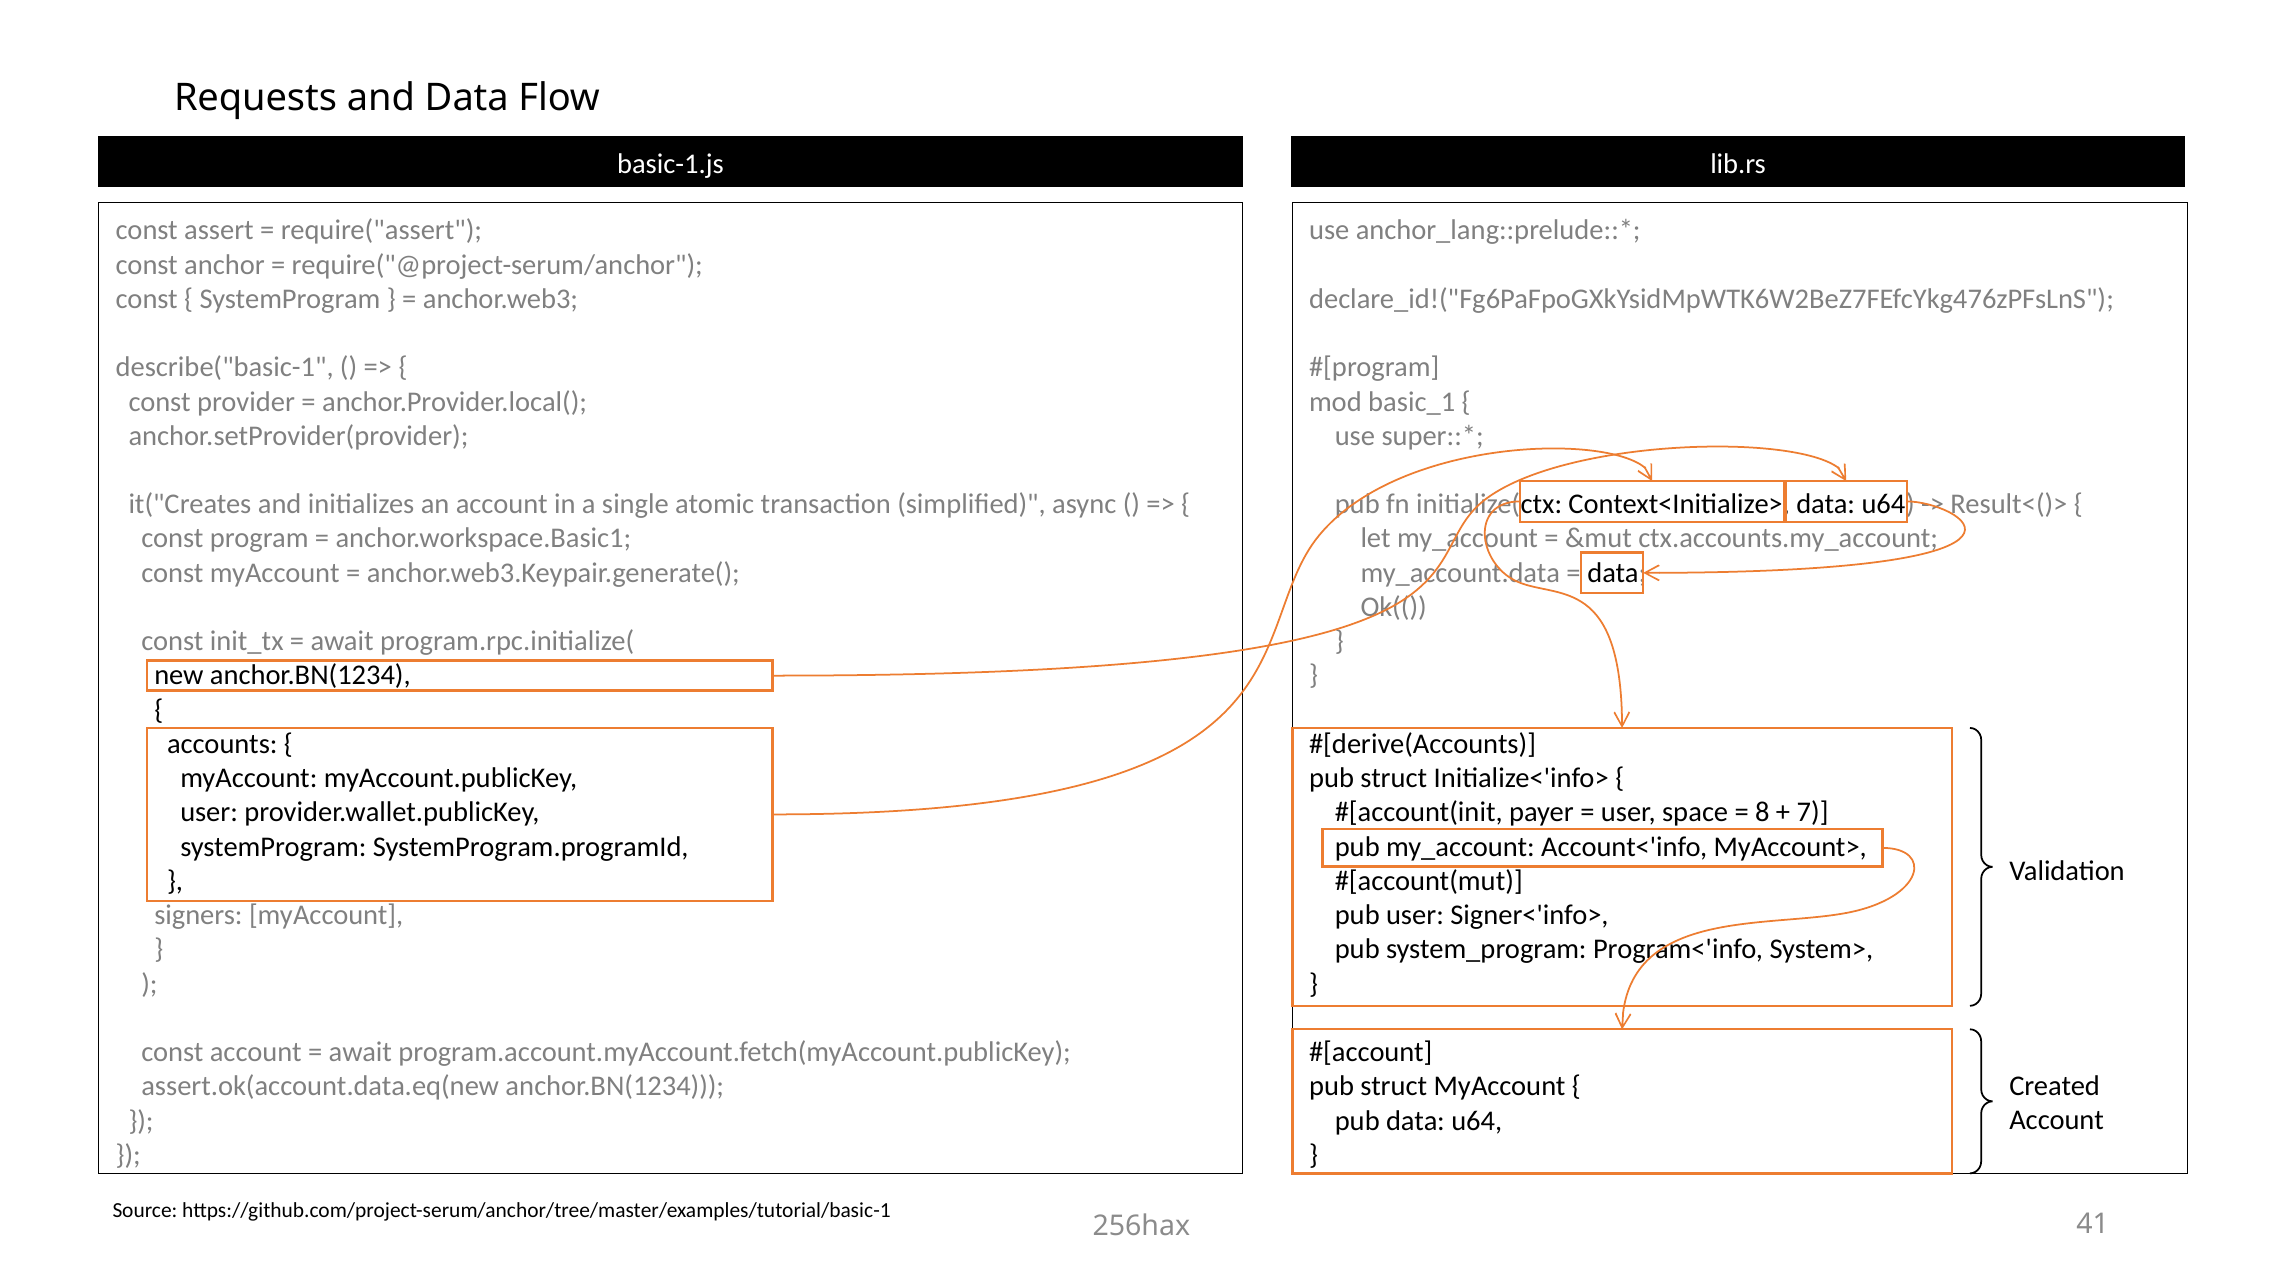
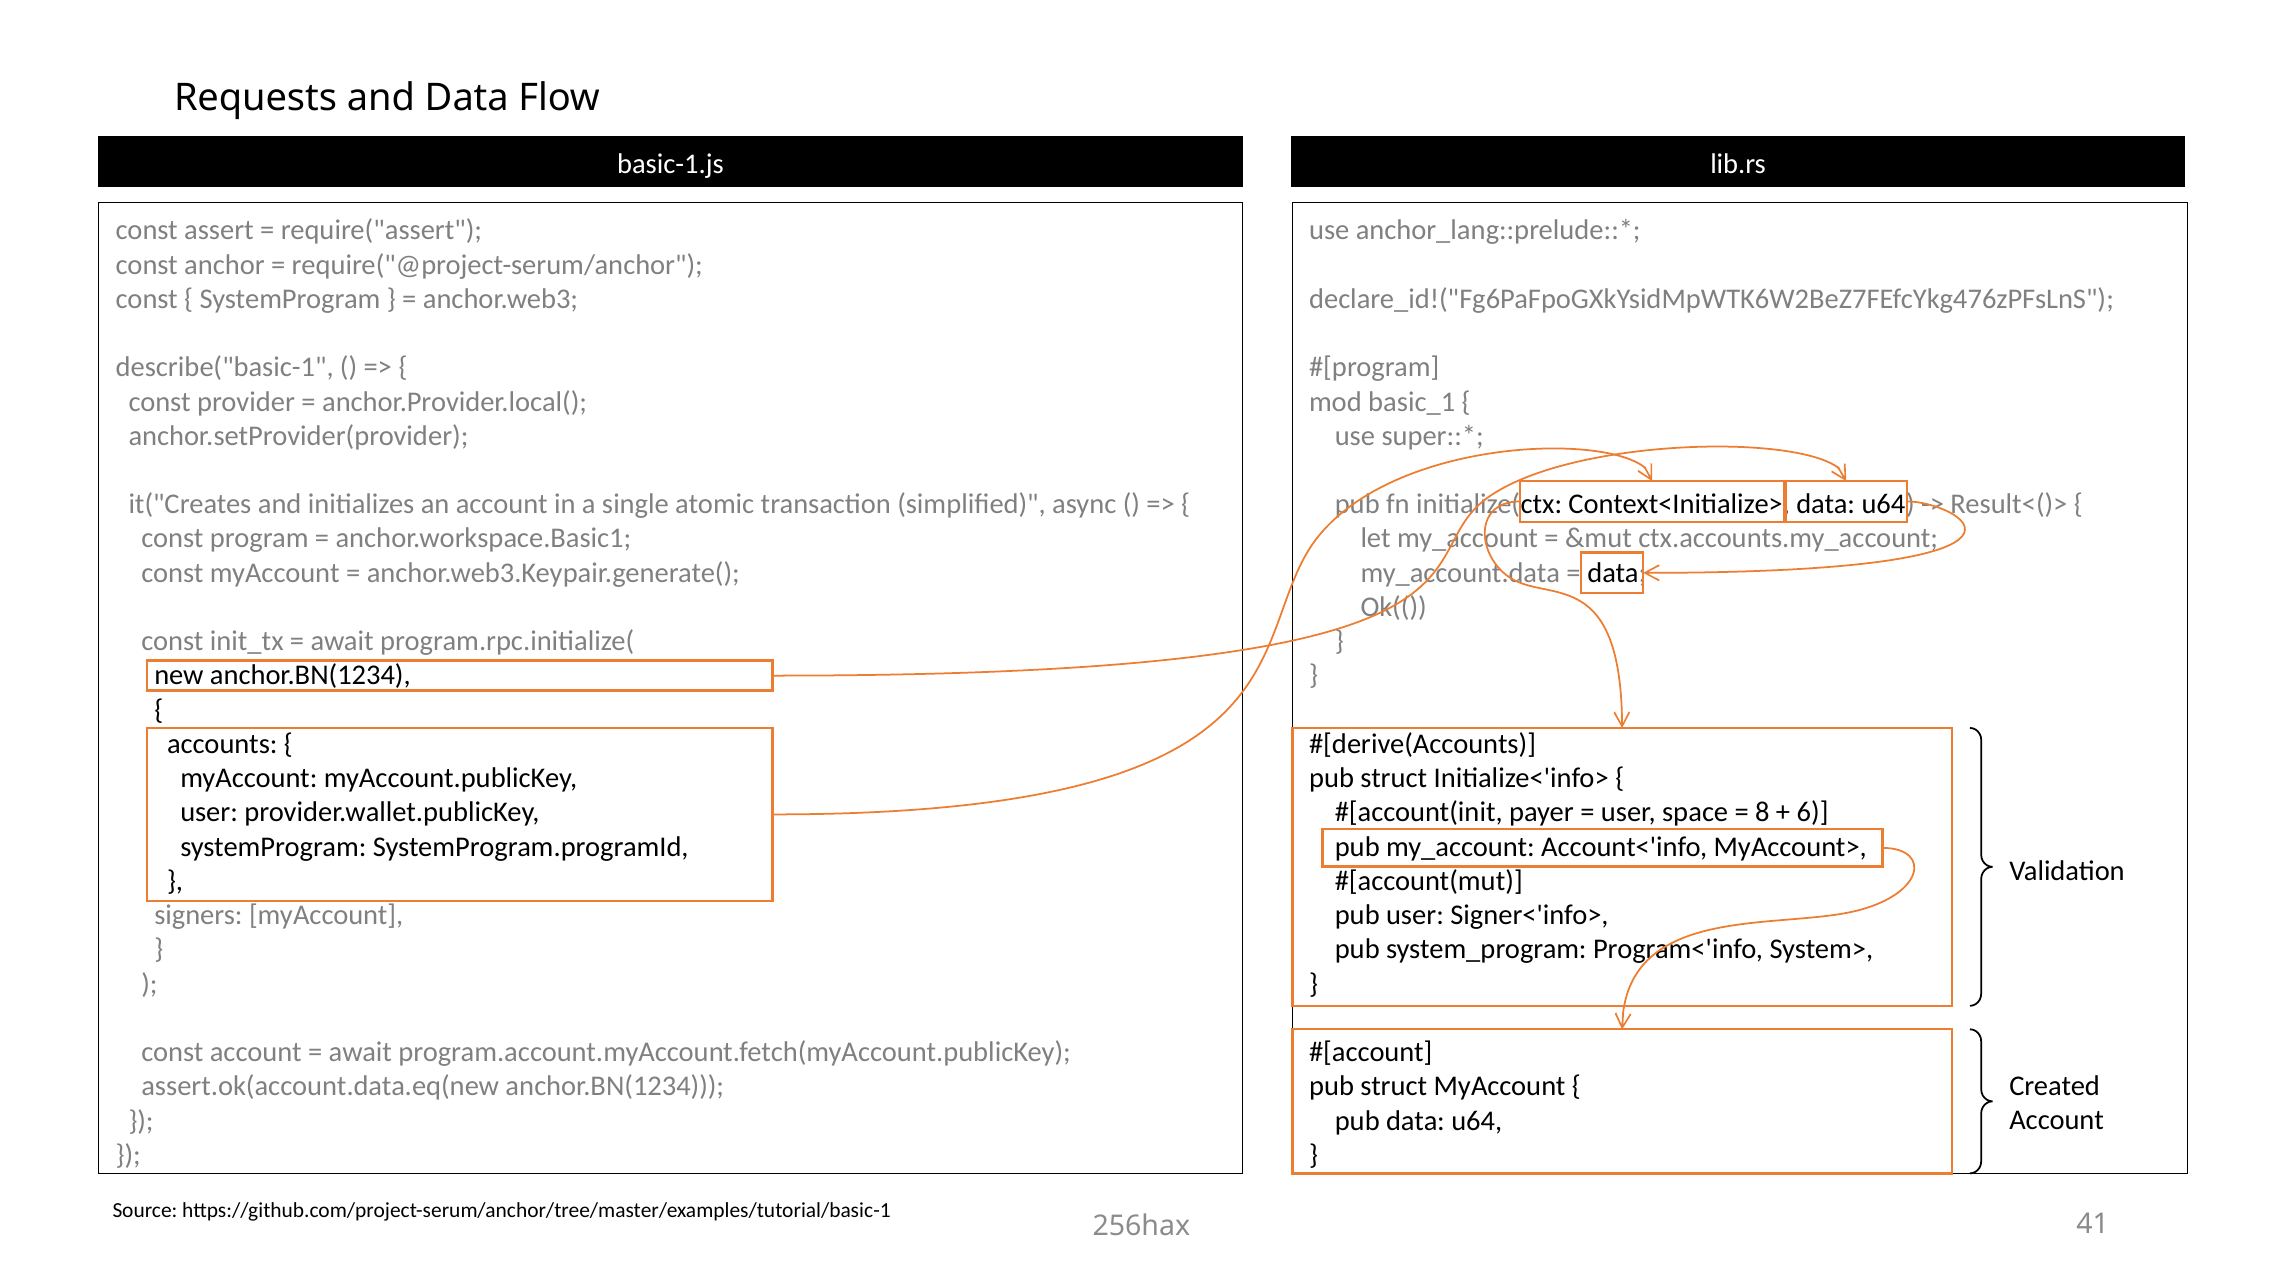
7: 7 -> 6 (1813, 813)
